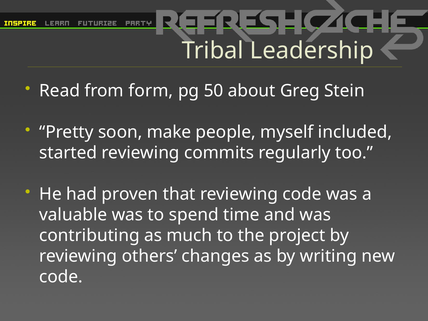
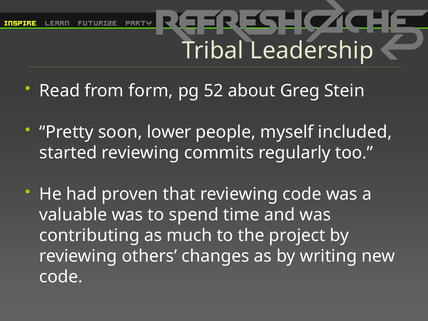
50: 50 -> 52 (214, 91)
make: make -> lower (169, 132)
